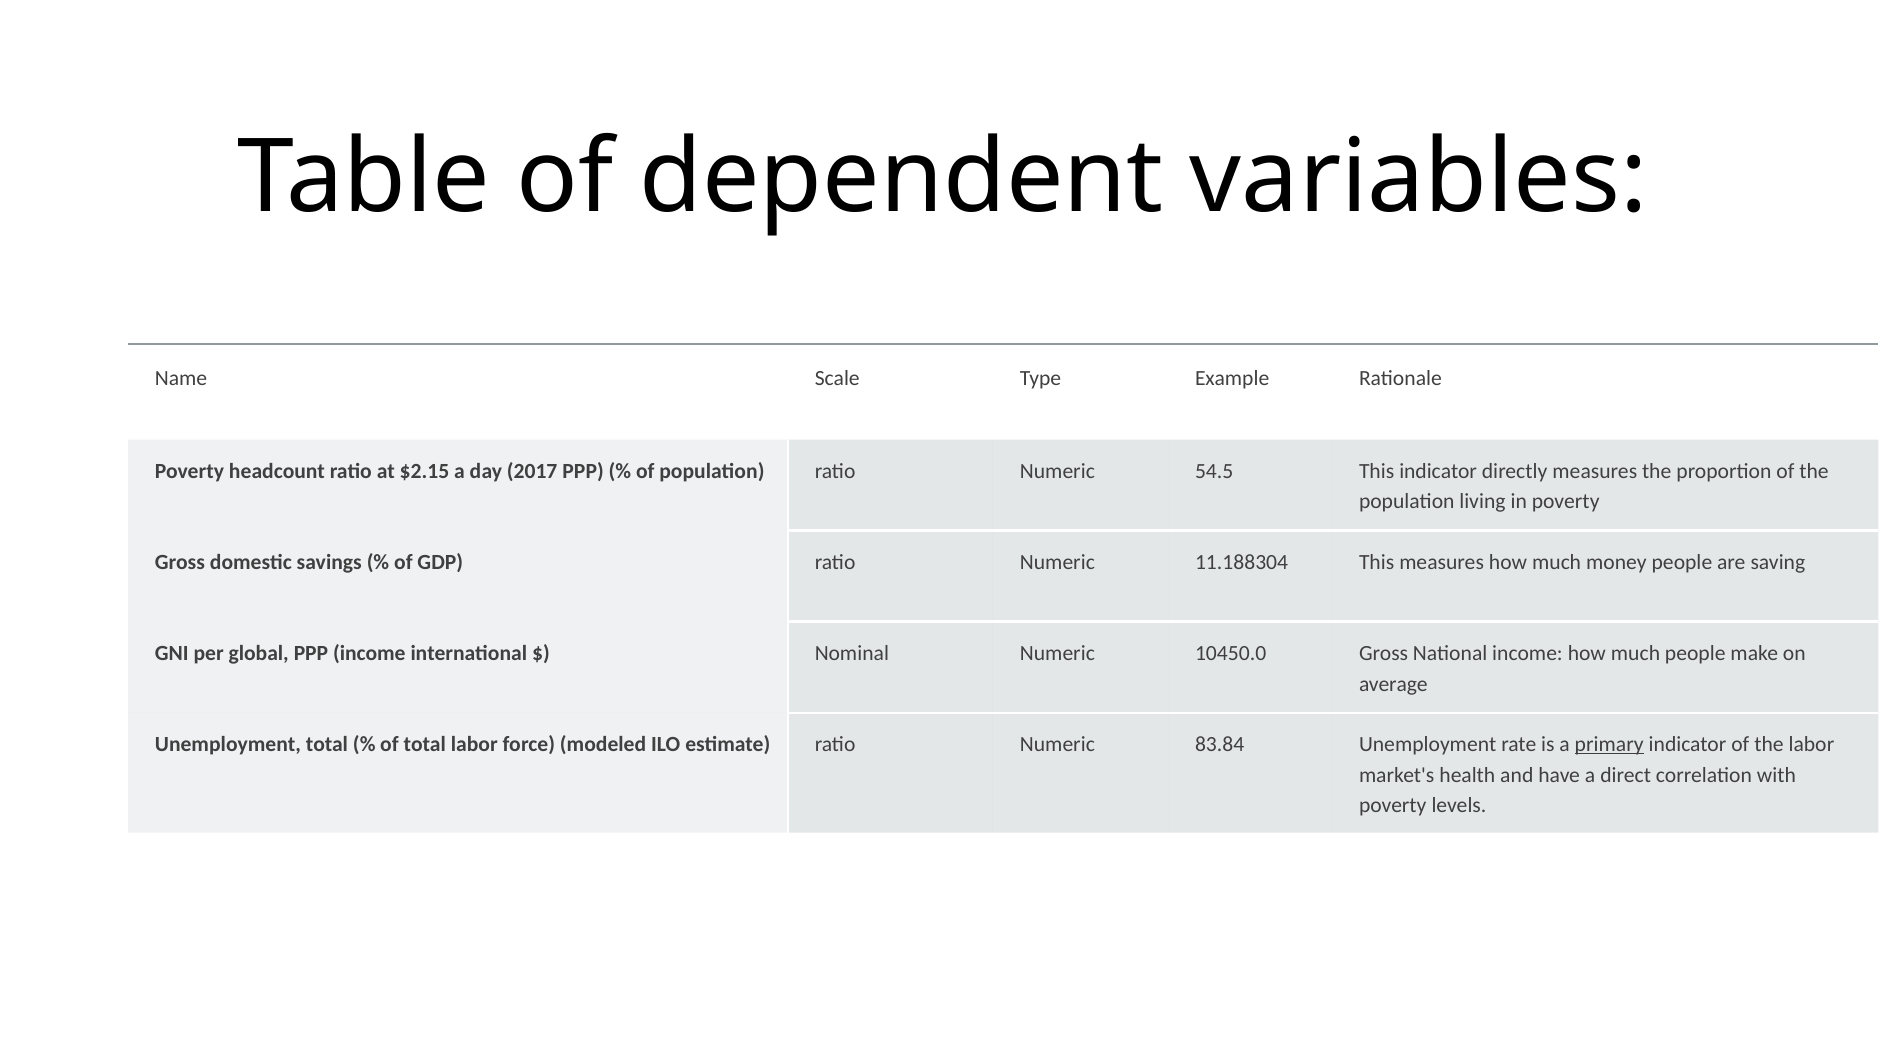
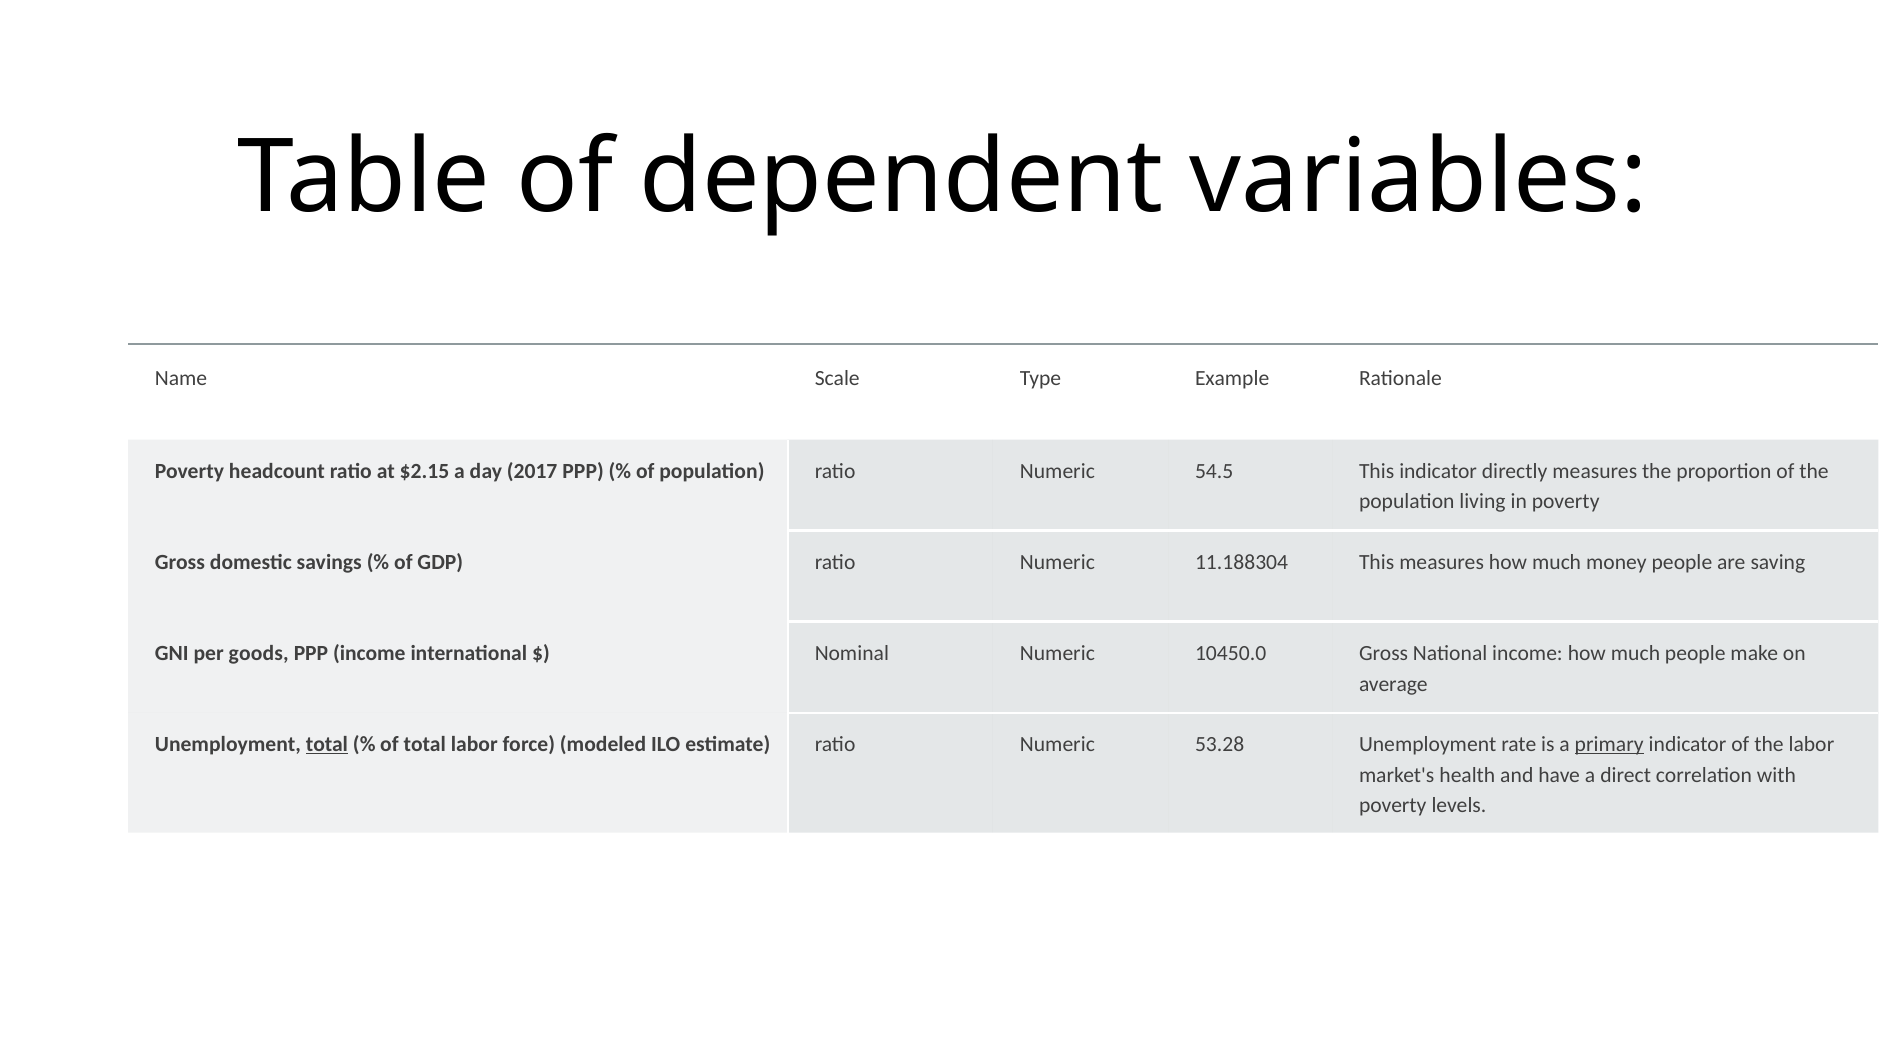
global: global -> goods (259, 653)
total underline: none -> present (327, 744)
83.84: 83.84 -> 53.28 (1220, 744)
